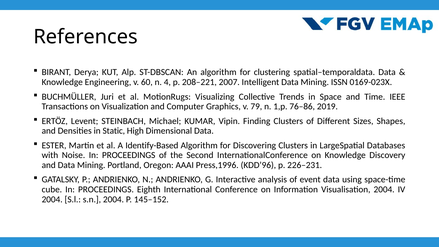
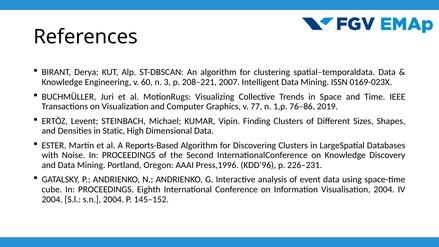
4: 4 -> 3 (167, 82)
79: 79 -> 77 (256, 107)
Identify-Based: Identify-Based -> Reports-Based (152, 145)
